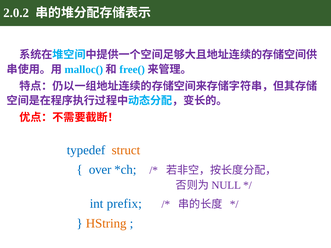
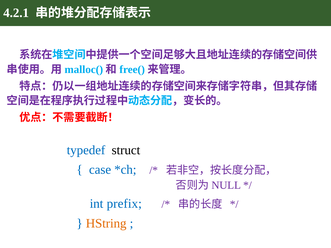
2.0.2: 2.0.2 -> 4.2.1 (16, 13)
struct colour: orange -> black (126, 150)
over: over -> case (100, 170)
